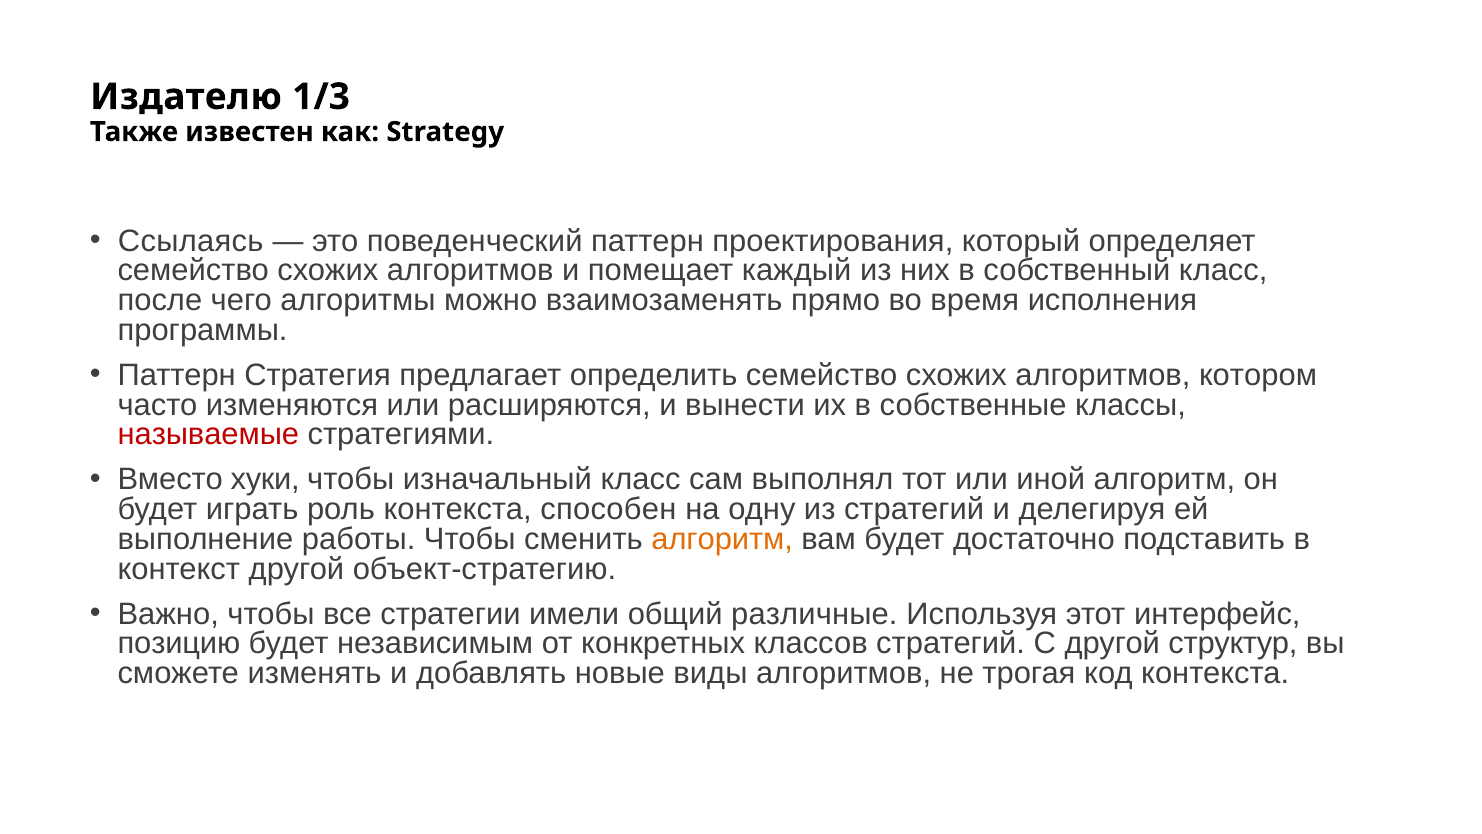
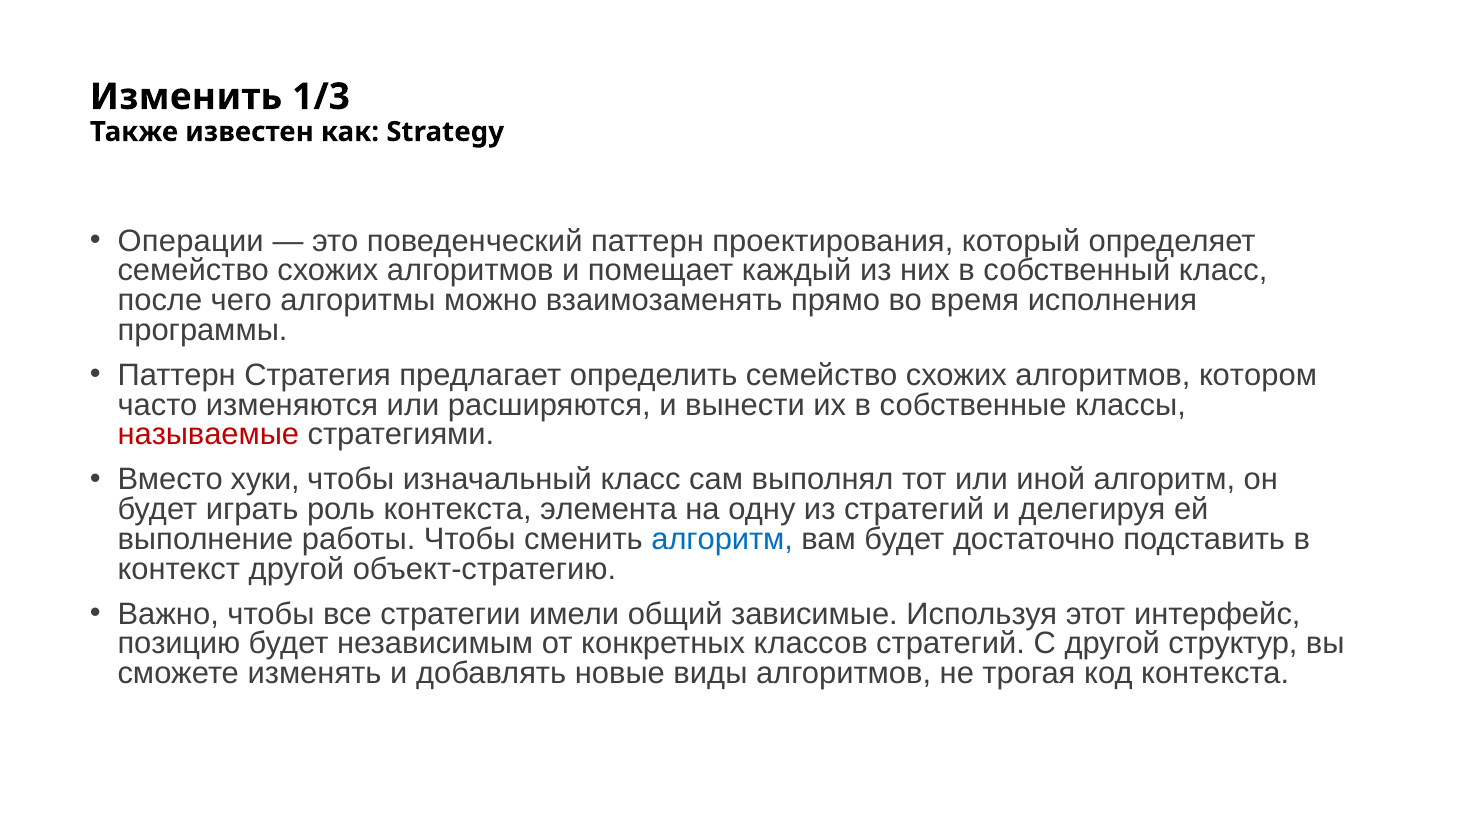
Издателю: Издателю -> Изменить (186, 97)
Ссылаясь: Ссылаясь -> Операции (191, 241)
способен: способен -> элемента (609, 509)
алгоритм colour: orange -> blue (722, 539)
различные: различные -> зависимые (814, 614)
